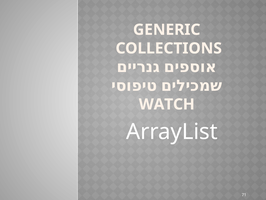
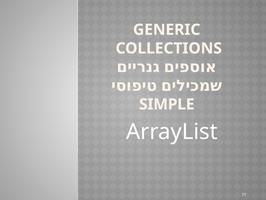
WATCH: WATCH -> SIMPLE (167, 104)
